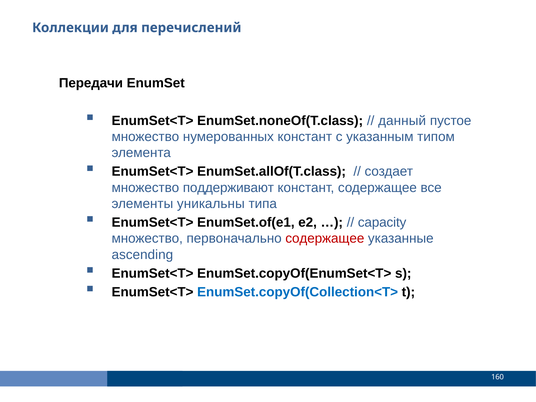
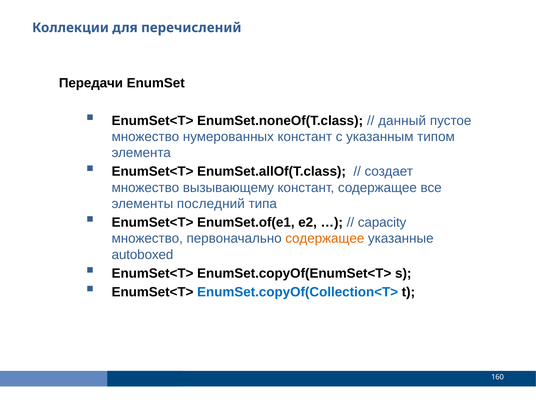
поддерживают: поддерживают -> вызывающему (228, 188)
уникальны: уникальны -> последний (211, 204)
содержащее colour: red -> orange (325, 239)
ascending: ascending -> autoboxed (142, 255)
